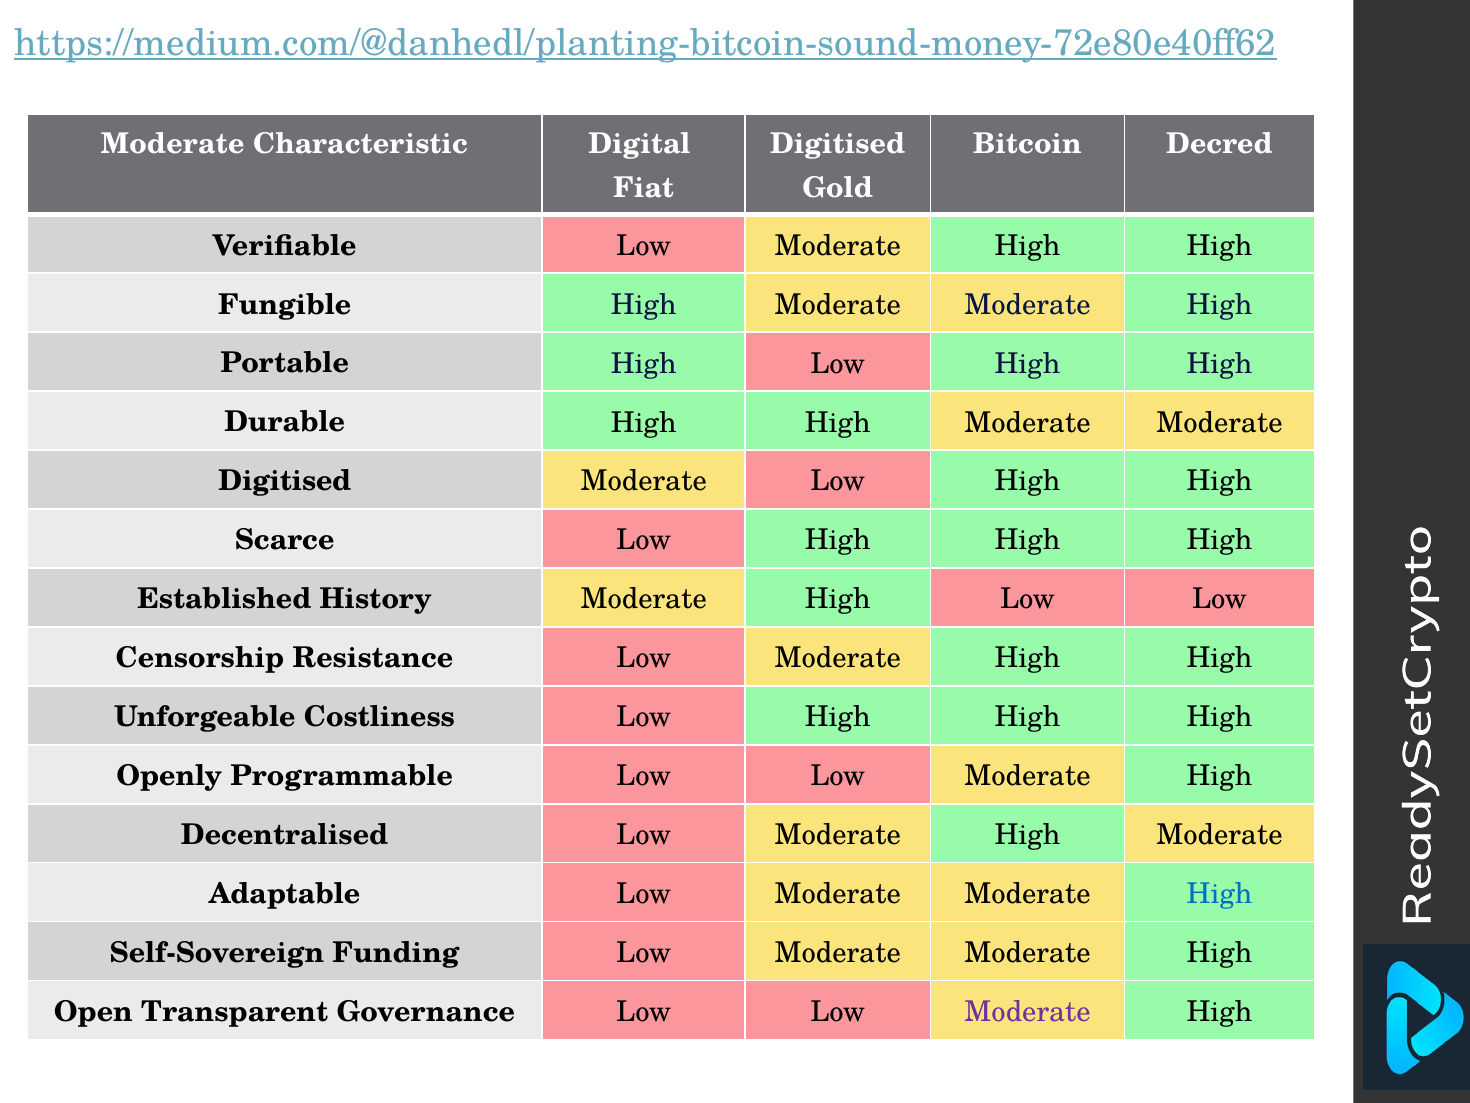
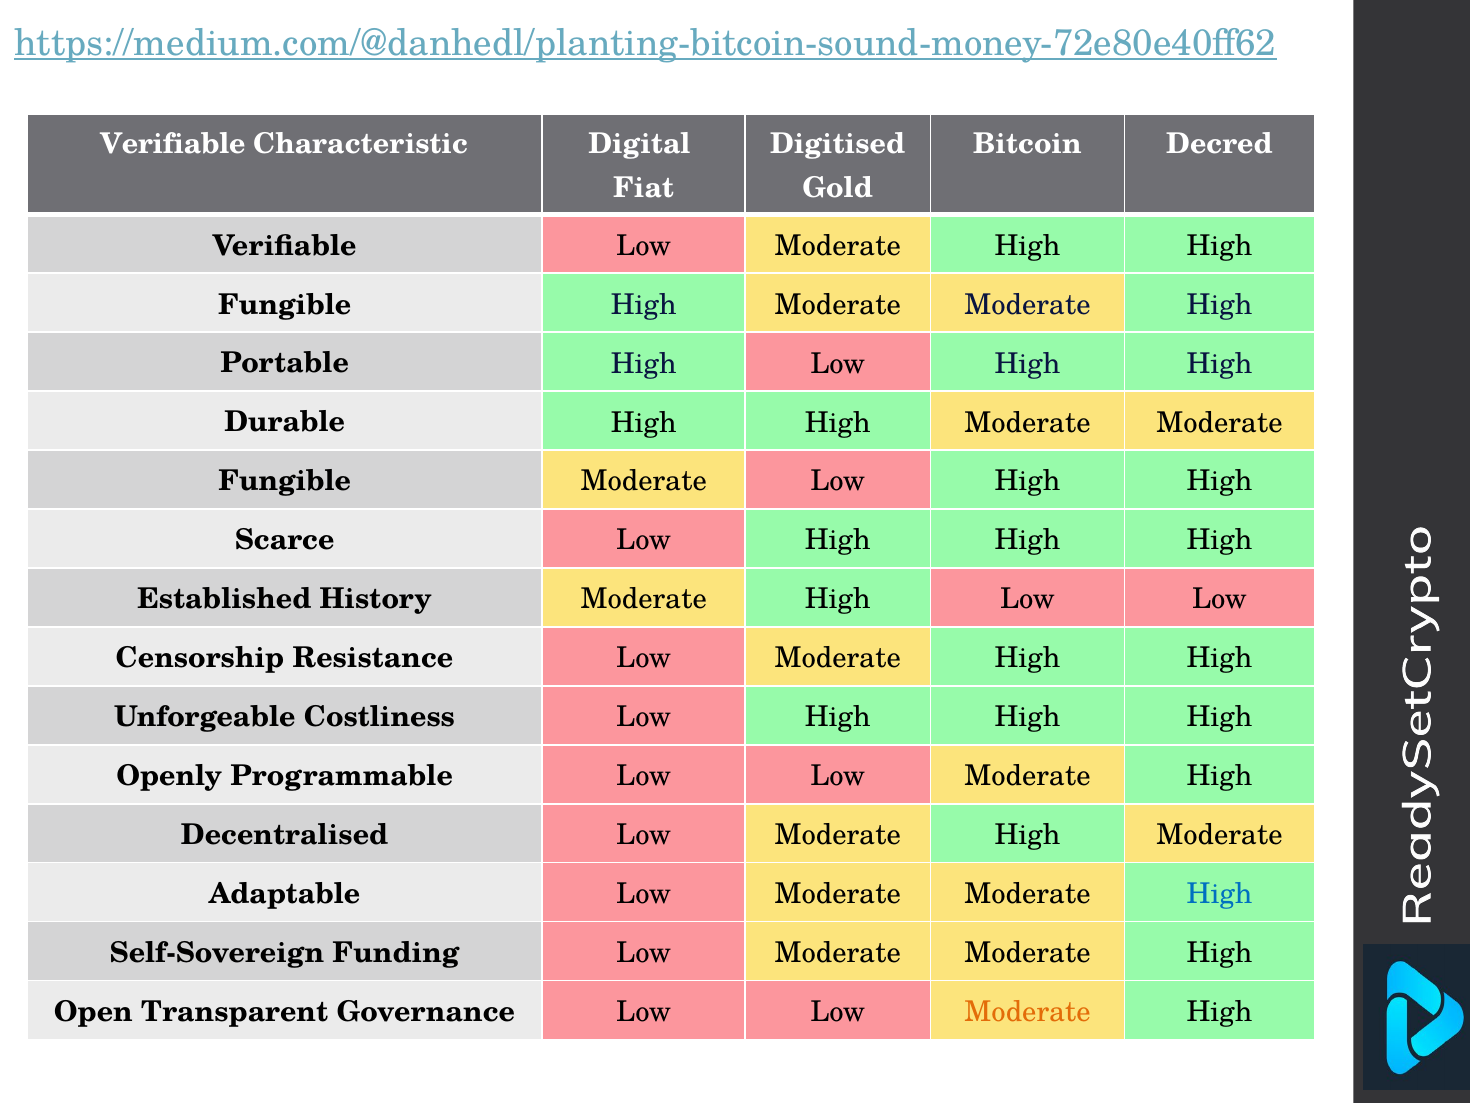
Moderate: Moderate -> Verifiable (173, 144)
Digitised: Digitised -> Fungible (285, 481)
Moderate colour: purple -> orange (1028, 1012)
